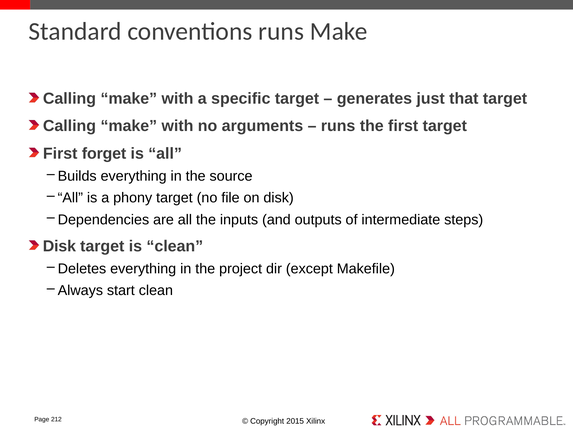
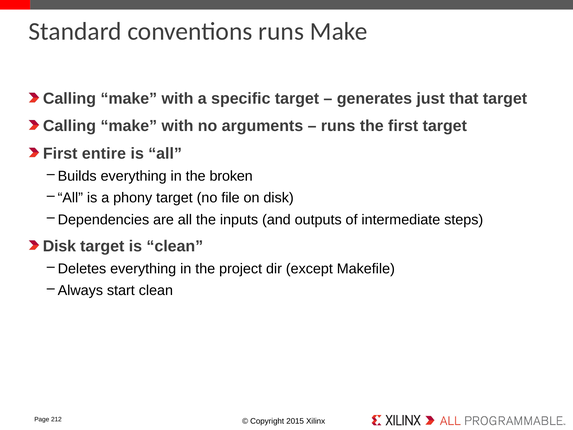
forget: forget -> entire (104, 153)
source: source -> broken (231, 176)
